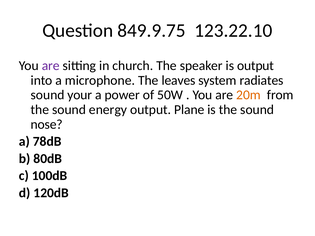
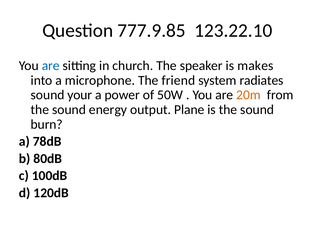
849.9.75: 849.9.75 -> 777.9.85 (152, 30)
are colour: purple -> blue (51, 66)
is output: output -> makes (255, 66)
leaves: leaves -> friend (178, 80)
nose: nose -> burn (47, 124)
